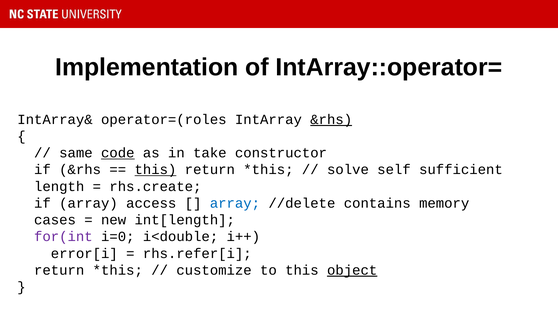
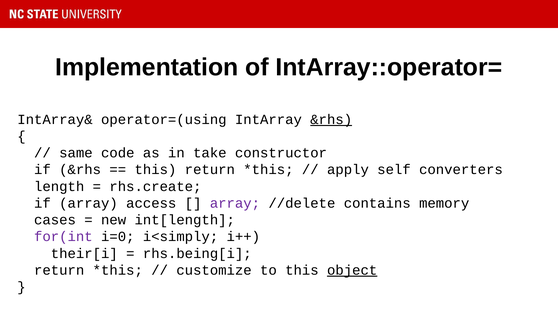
operator=(roles: operator=(roles -> operator=(using (164, 119)
code underline: present -> none (118, 153)
this underline: present -> none (155, 170)
solve: solve -> apply (348, 170)
sufficient: sufficient -> converters (461, 170)
array colour: blue -> purple (235, 203)
i<double: i<double -> i<simply (181, 237)
error[i: error[i -> their[i (84, 253)
rhs.refer[i: rhs.refer[i -> rhs.being[i (197, 253)
